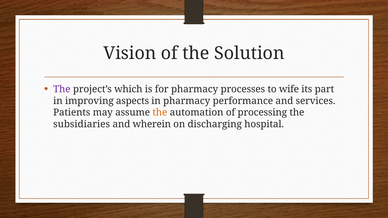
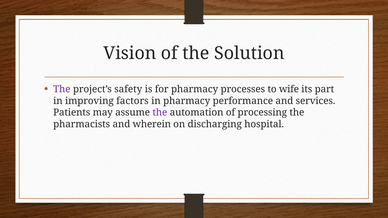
which: which -> safety (128, 89)
aspects: aspects -> factors (132, 101)
the colour: orange -> purple (160, 113)
subsidiaries: subsidiaries -> pharmacists (82, 124)
